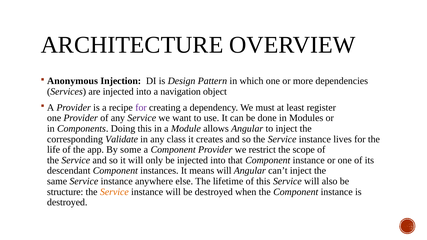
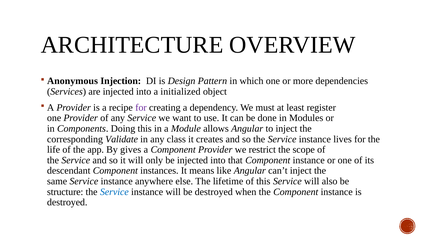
navigation: navigation -> initialized (181, 92)
some: some -> gives (131, 150)
means will: will -> like (224, 171)
Service colour: orange -> blue (114, 192)
